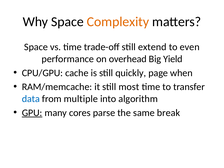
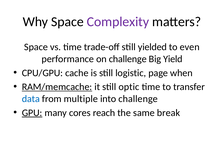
Complexity colour: orange -> purple (118, 22)
extend: extend -> yielded (152, 47)
on overhead: overhead -> challenge (128, 59)
quickly: quickly -> logistic (131, 73)
RAM/memcache underline: none -> present (57, 87)
most: most -> optic (129, 87)
into algorithm: algorithm -> challenge (138, 99)
parse: parse -> reach (104, 113)
